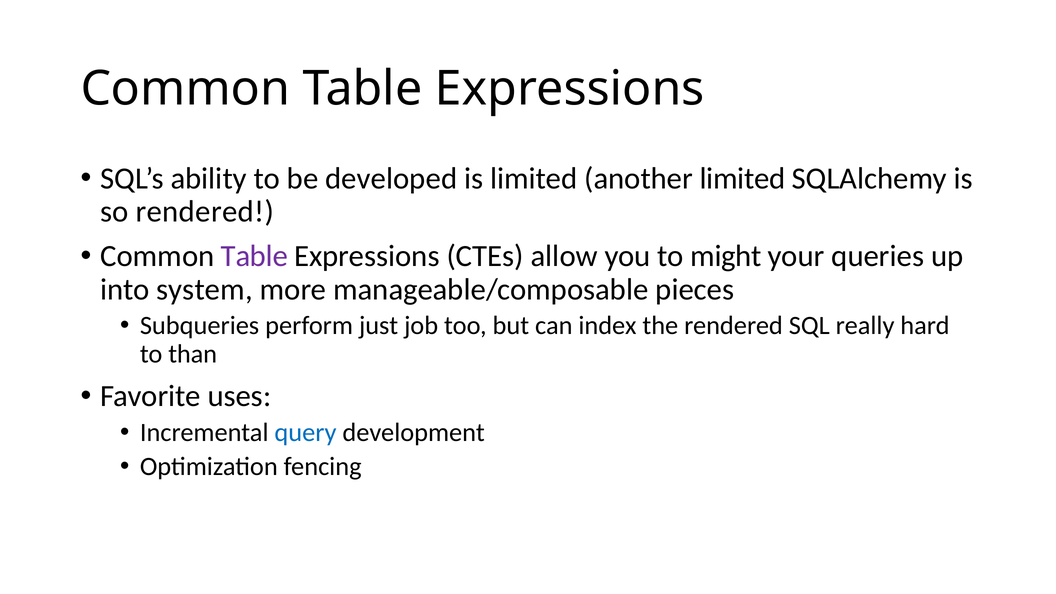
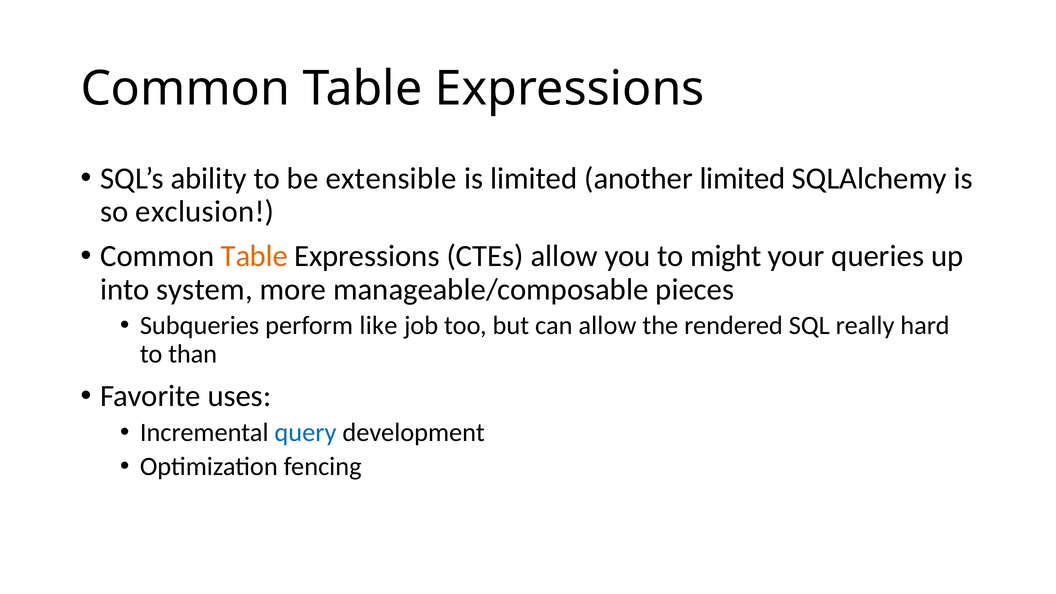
developed: developed -> extensible (391, 179)
so rendered: rendered -> exclusion (205, 212)
Table colour: purple -> orange (254, 256)
just: just -> like (378, 326)
can index: index -> allow (607, 326)
